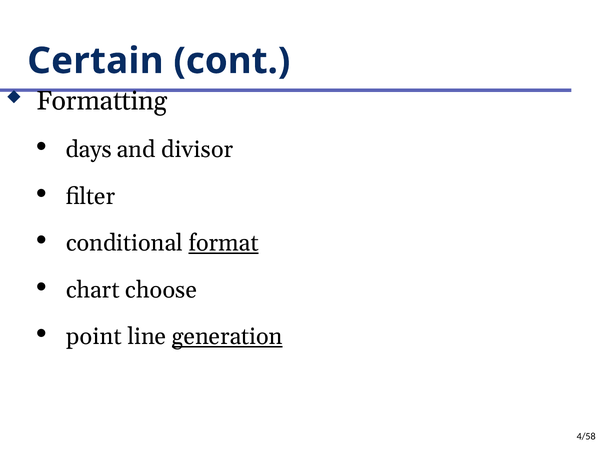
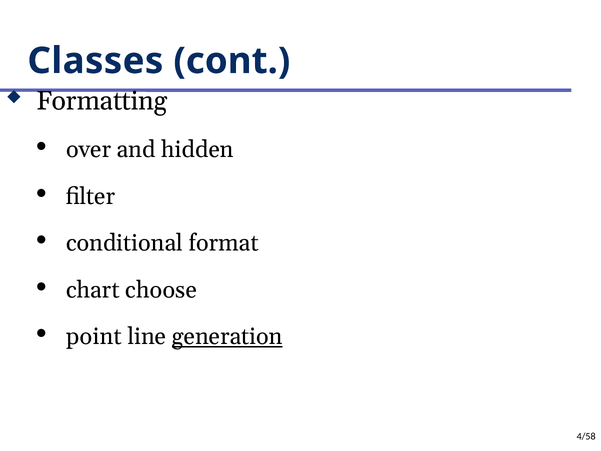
Certain: Certain -> Classes (95, 61)
days: days -> over (89, 149)
divisor: divisor -> hidden (197, 149)
format underline: present -> none (224, 243)
